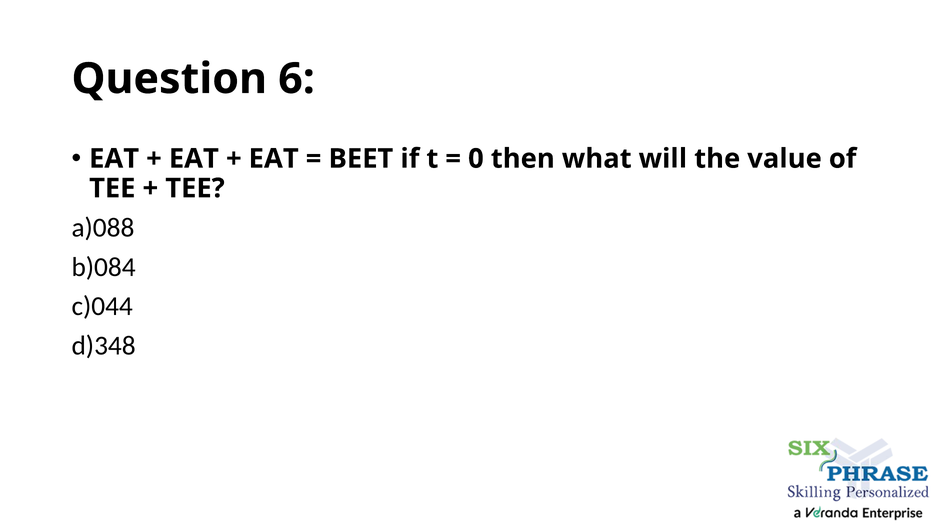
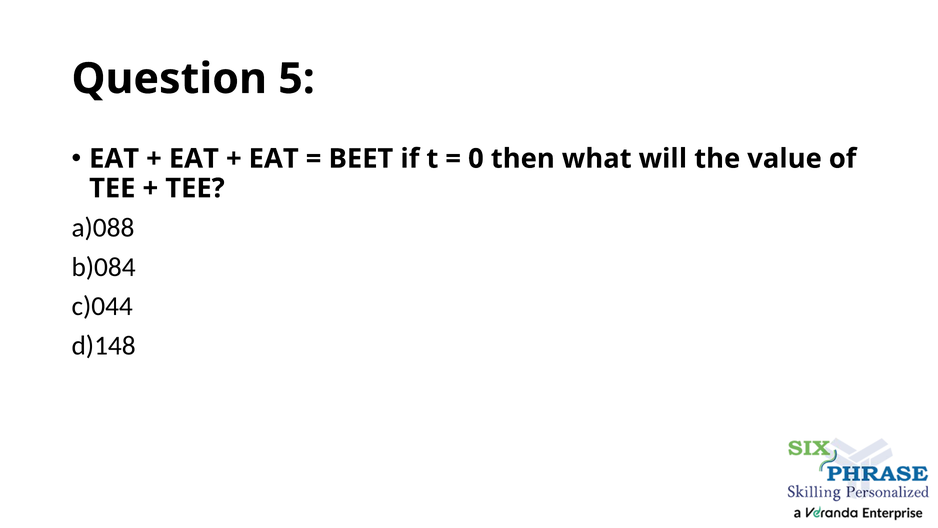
6: 6 -> 5 (297, 79)
d)348: d)348 -> d)148 (104, 345)
